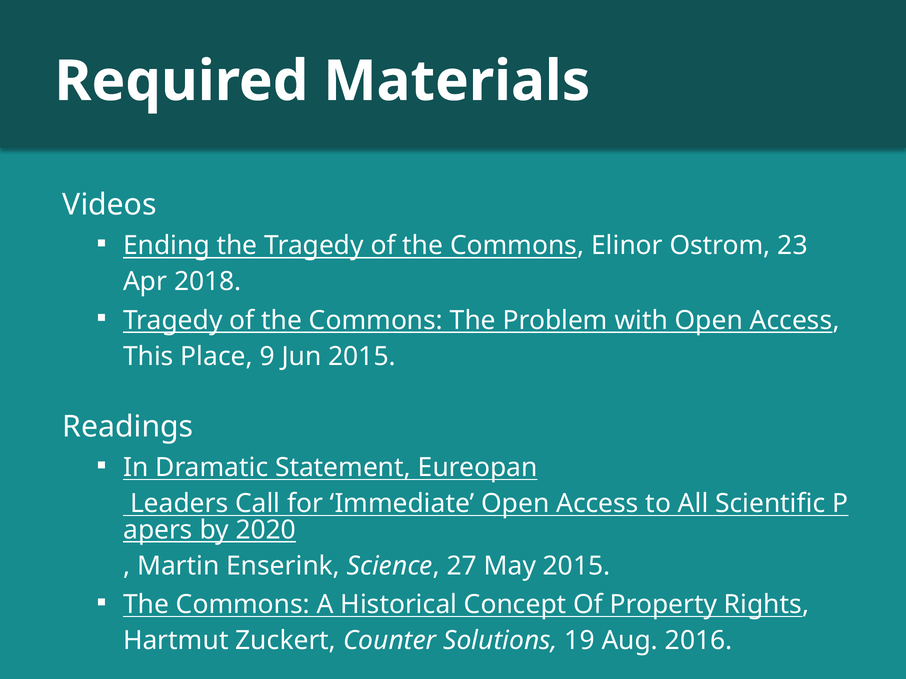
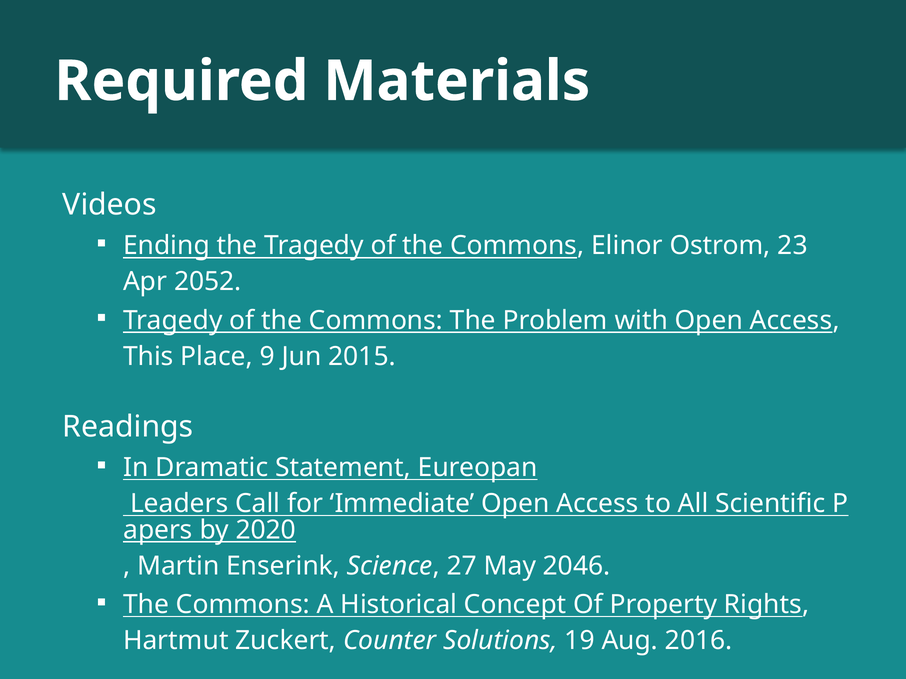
2018: 2018 -> 2052 (208, 282)
May 2015: 2015 -> 2046 (577, 566)
